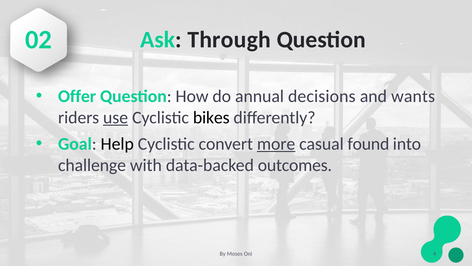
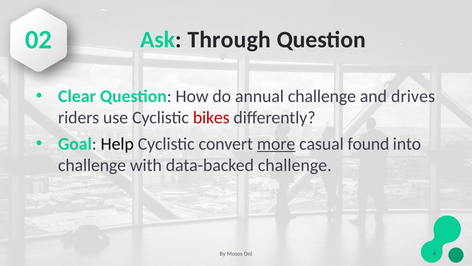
Offer: Offer -> Clear (77, 96)
annual decisions: decisions -> challenge (322, 96)
wants: wants -> drives (413, 96)
use underline: present -> none (116, 117)
bikes colour: black -> red (211, 117)
data-backed outcomes: outcomes -> challenge (295, 165)
